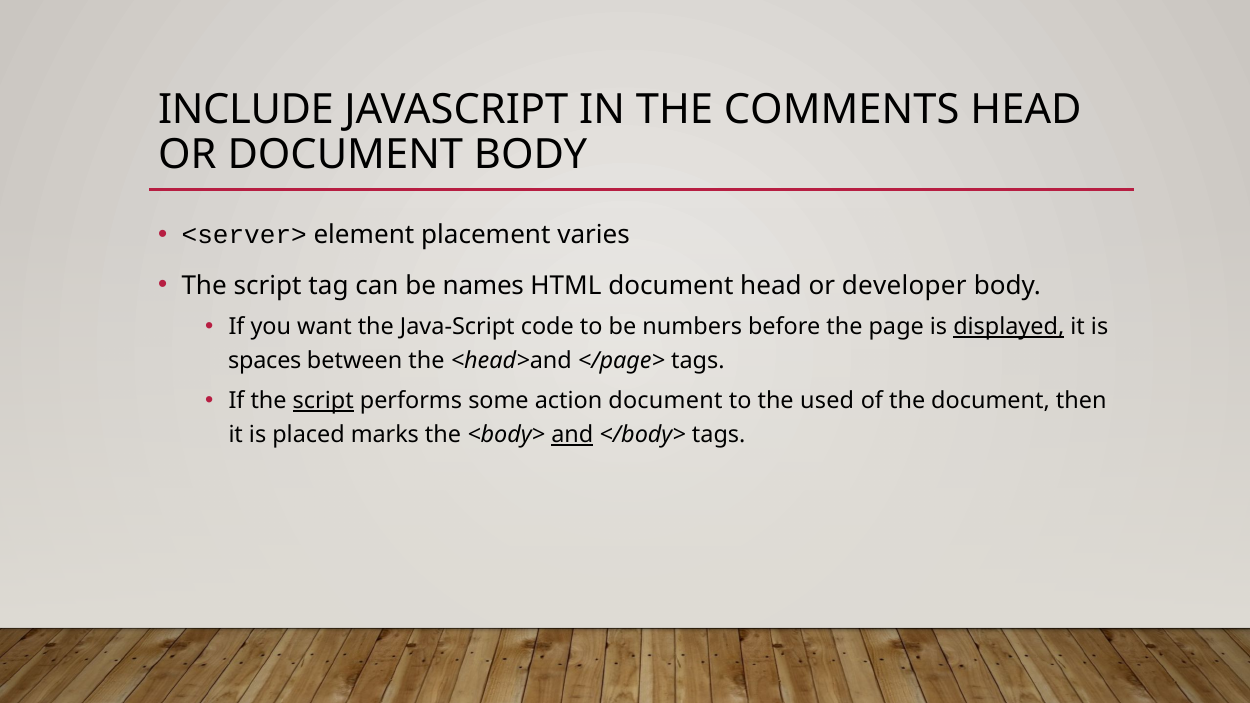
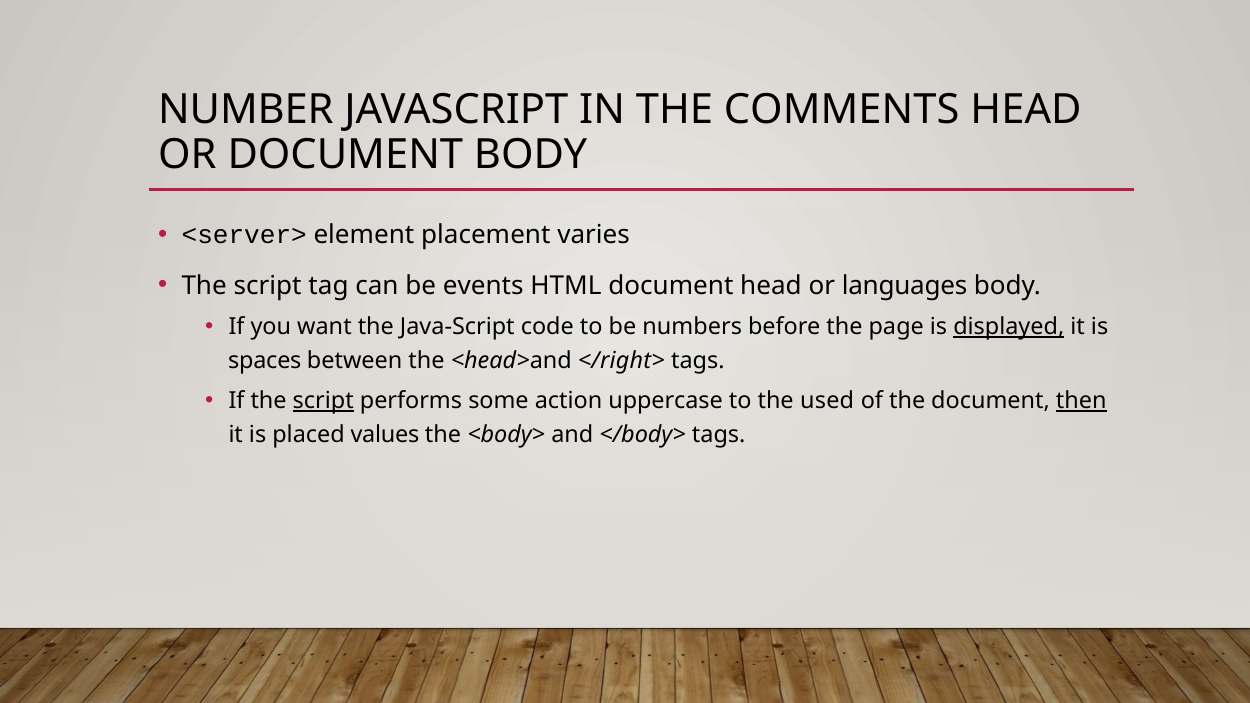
INCLUDE: INCLUDE -> NUMBER (246, 109)
names: names -> events (483, 286)
developer: developer -> languages (905, 286)
</page>: </page> -> </right> (621, 361)
action document: document -> uppercase (666, 401)
then underline: none -> present (1081, 401)
marks: marks -> values (385, 435)
and underline: present -> none (572, 435)
